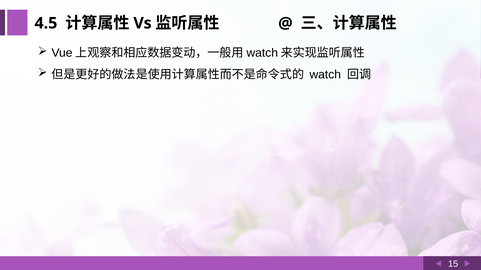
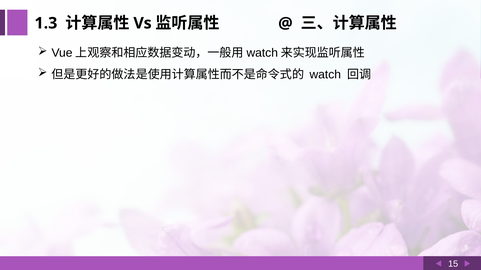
4.5: 4.5 -> 1.3 (46, 23)
